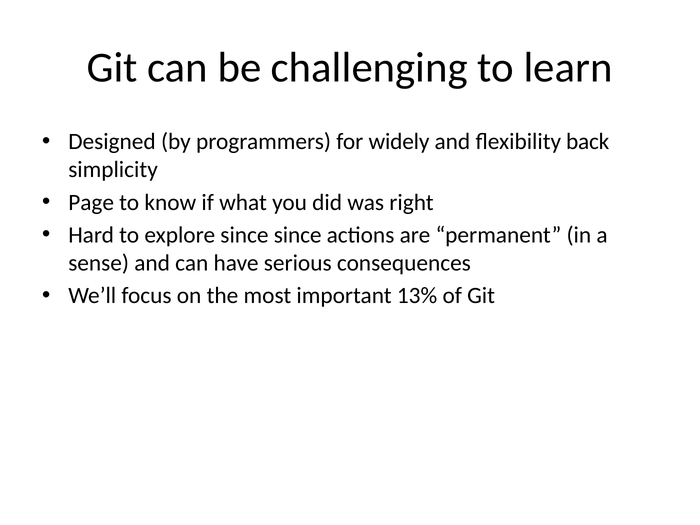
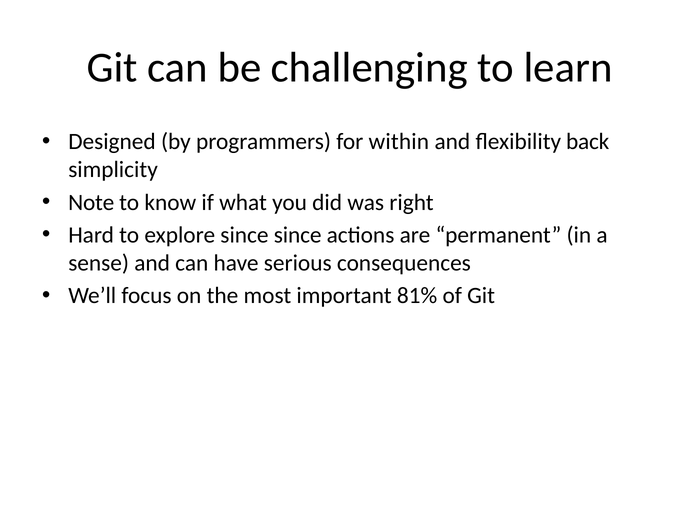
widely: widely -> within (399, 142)
Page: Page -> Note (91, 202)
13%: 13% -> 81% (417, 296)
